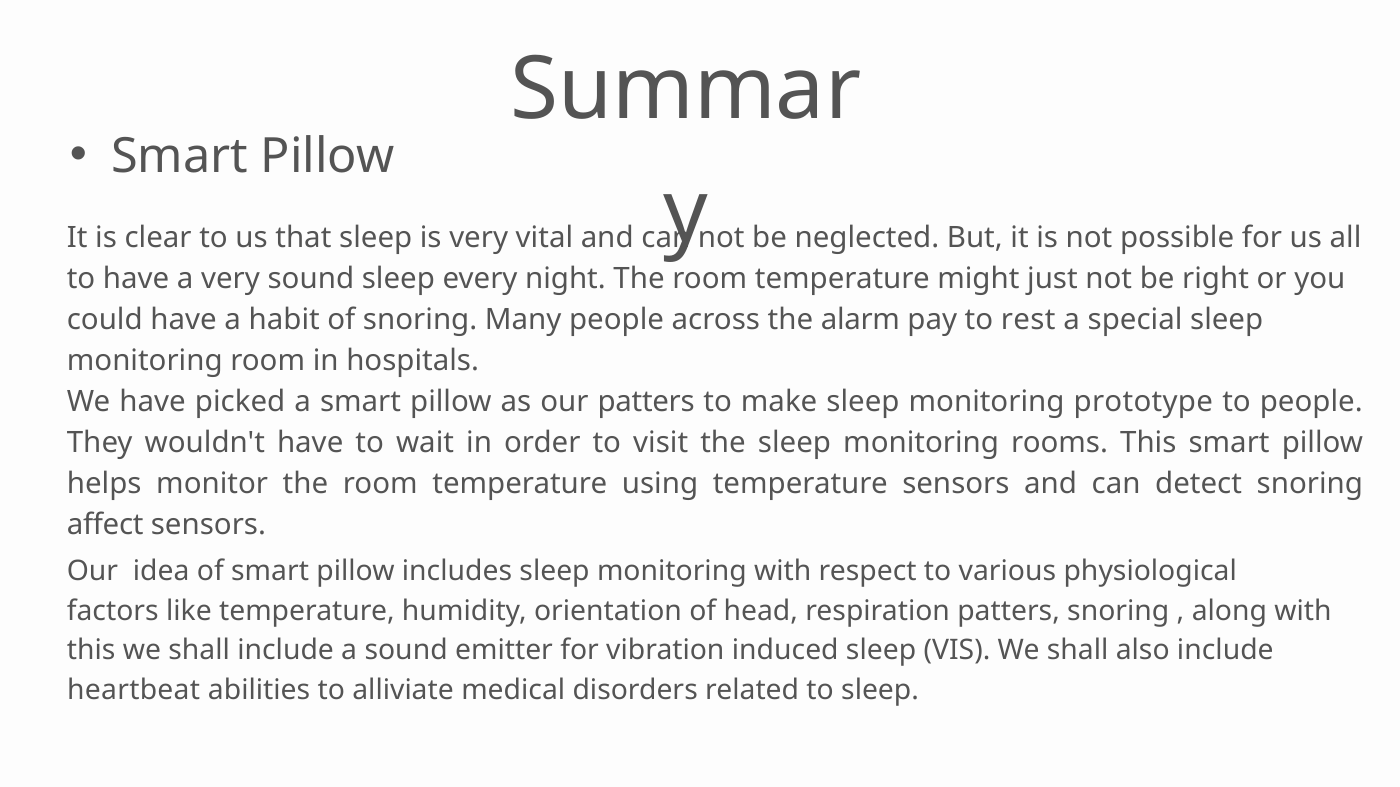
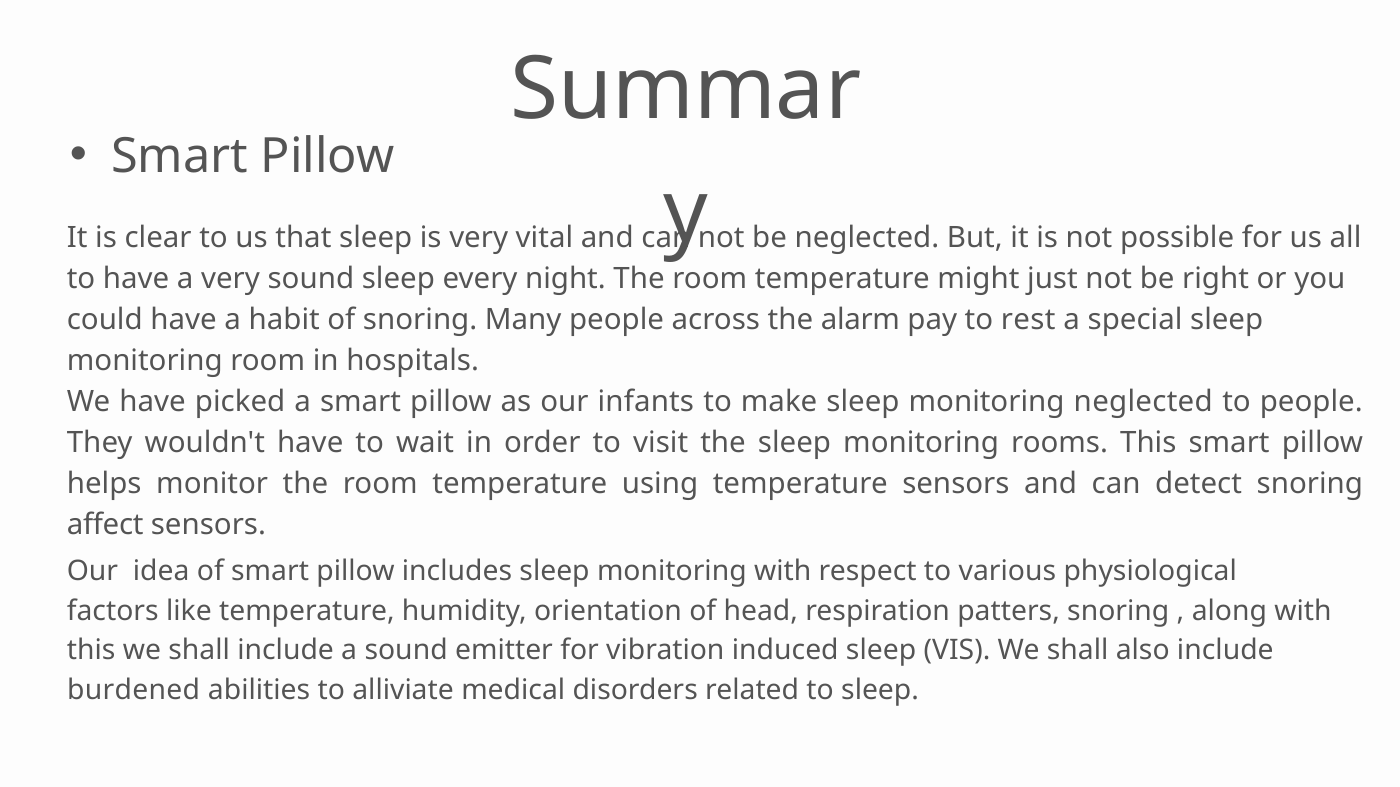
our patters: patters -> infants (646, 402)
monitoring prototype: prototype -> neglected (1143, 402)
heartbeat: heartbeat -> burdened (134, 691)
